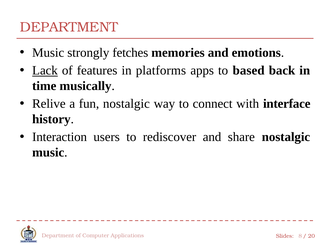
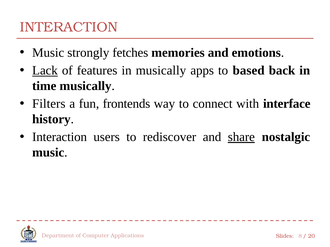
DEPARTMENT: DEPARTMENT -> INTERACTION (69, 27)
in platforms: platforms -> musically (161, 71)
Relive: Relive -> Filters (49, 104)
fun nostalgic: nostalgic -> frontends (127, 104)
share underline: none -> present (241, 137)
